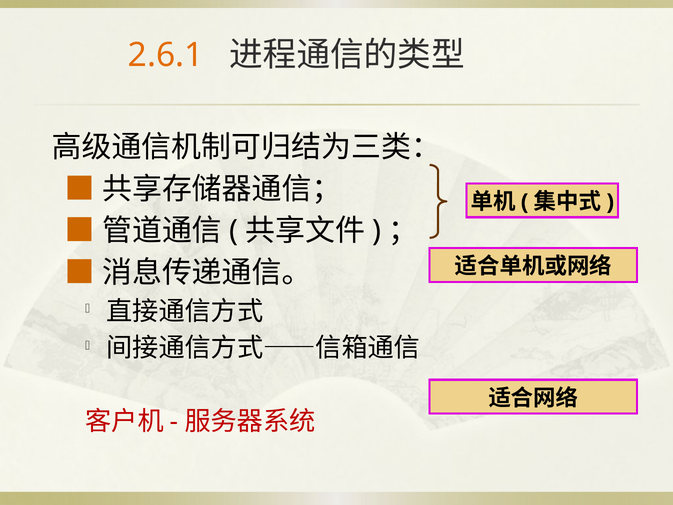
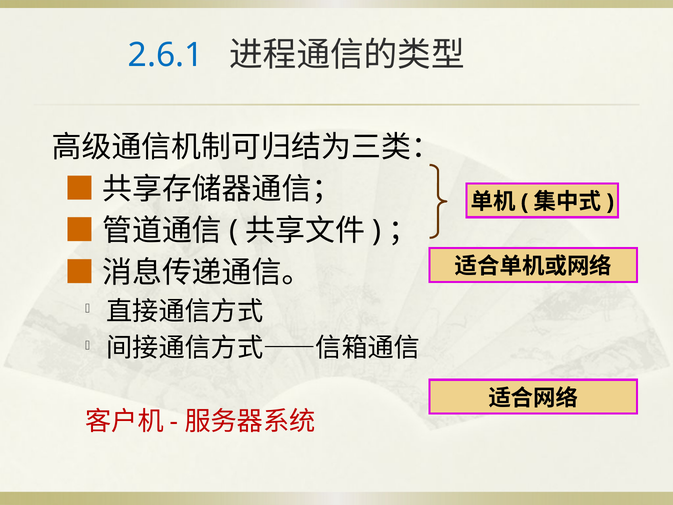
2.6.1 colour: orange -> blue (166, 55)
